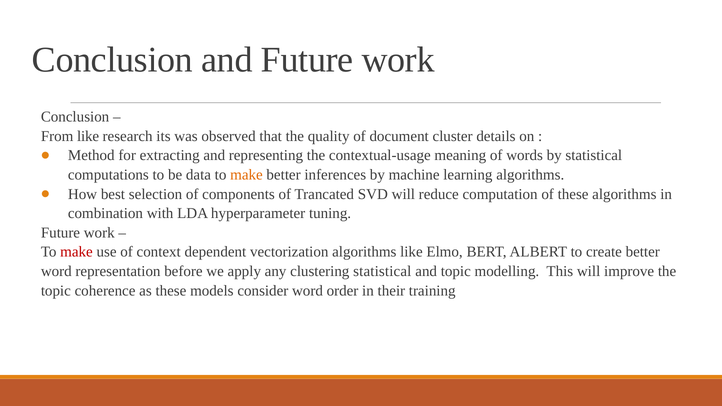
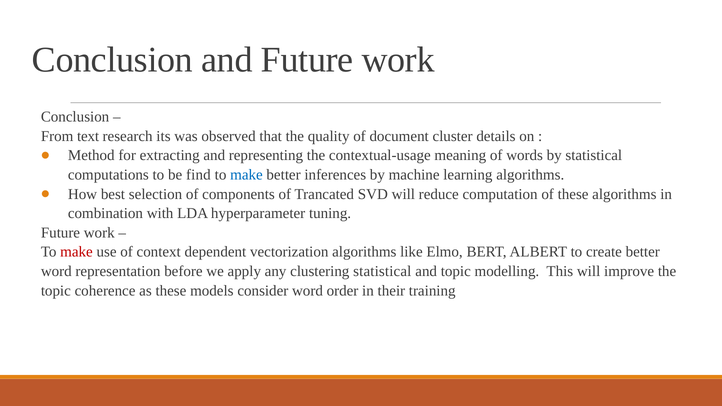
From like: like -> text (88, 136)
data: data -> find (198, 175)
make colour: orange -> blue (246, 175)
